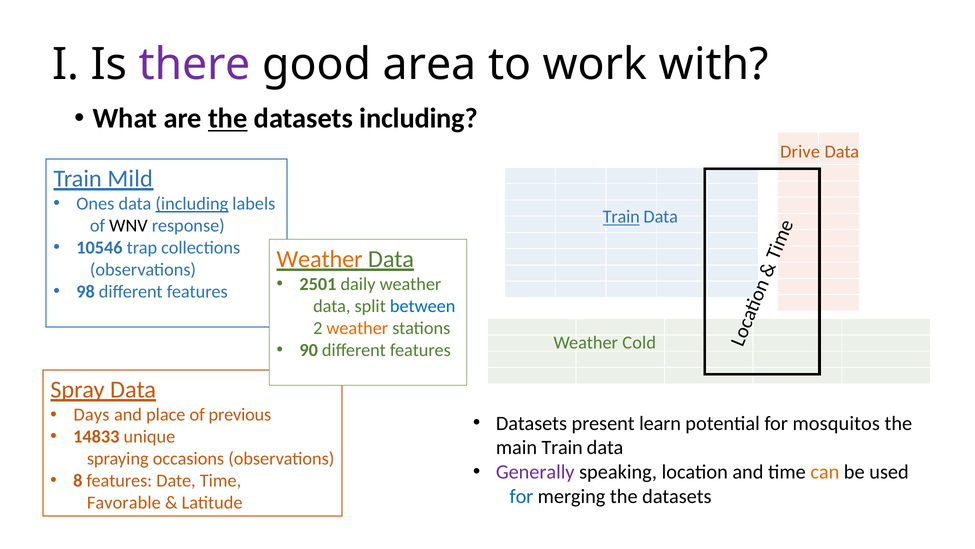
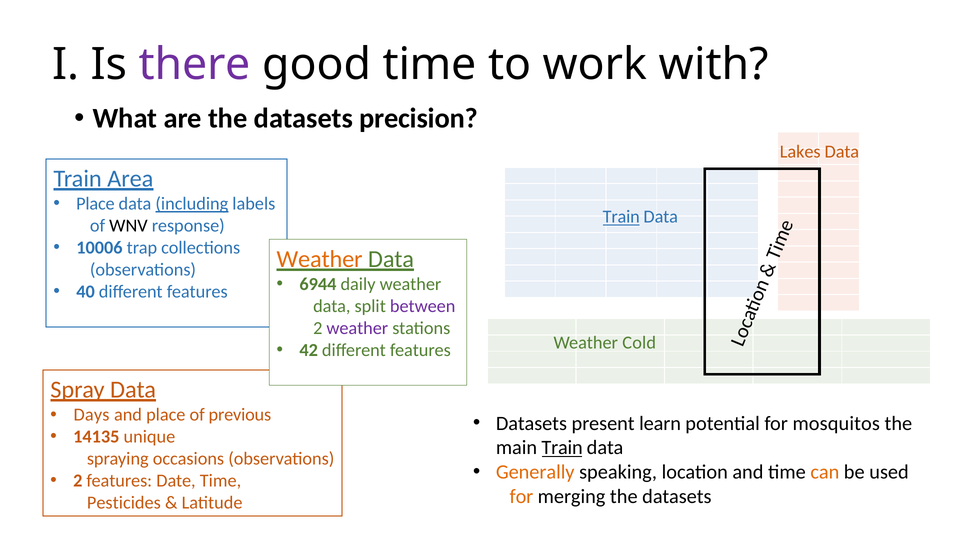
good area: area -> time (430, 64)
the underline: present -> none (228, 118)
datasets including: including -> precision (419, 118)
Drive: Drive -> Lakes (800, 152)
Mild: Mild -> Area (130, 179)
Ones: Ones -> Place (95, 204)
10546: 10546 -> 10006 (99, 248)
2501: 2501 -> 6944 (318, 284)
98: 98 -> 40 (86, 291)
between colour: blue -> purple (423, 306)
weather colour: orange -> purple (357, 328)
90: 90 -> 42 (309, 350)
14833: 14833 -> 14135 (96, 436)
Train underline: none -> present (562, 447)
Generally colour: purple -> orange (535, 472)
8: 8 -> 2 (78, 480)
for colour: blue -> orange (521, 496)
Favorable: Favorable -> Pesticides (124, 502)
